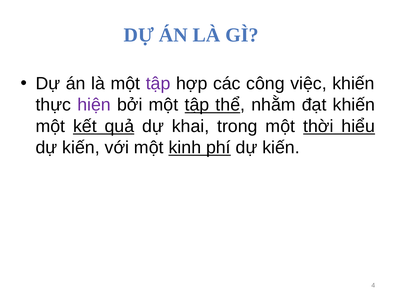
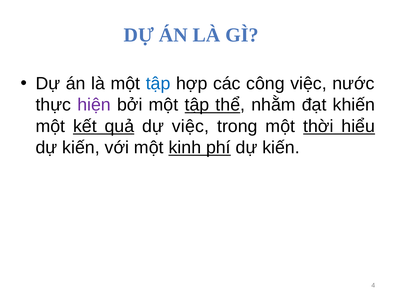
tập colour: purple -> blue (158, 84)
việc khiến: khiến -> nước (353, 84)
dự khai: khai -> việc (190, 126)
